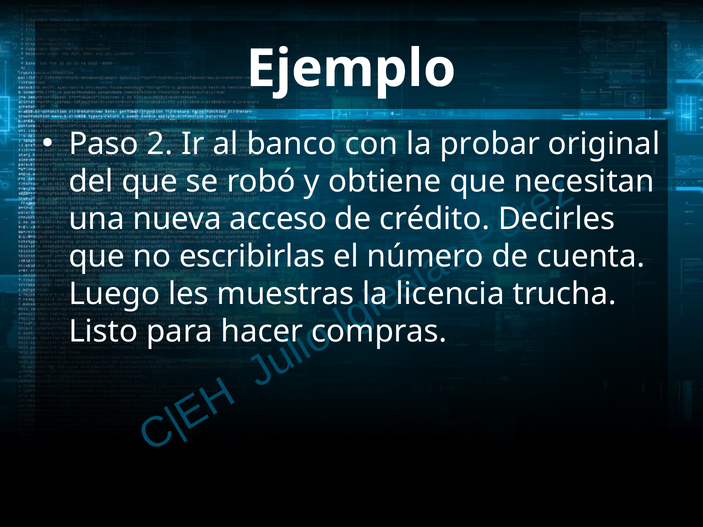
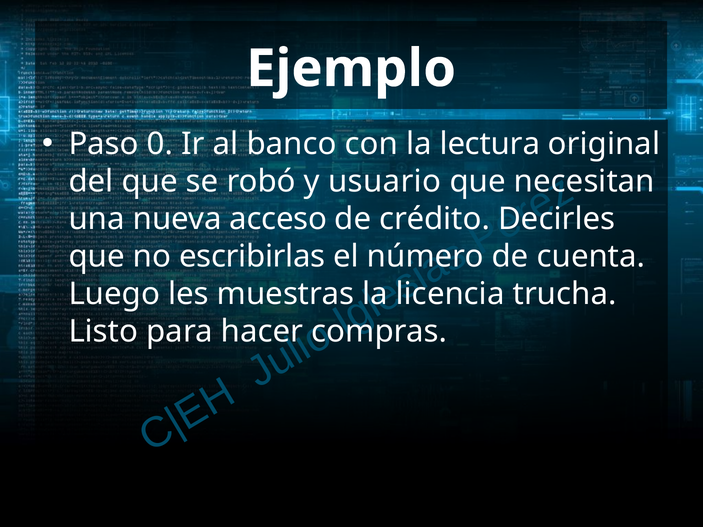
2: 2 -> 0 (160, 144)
probar: probar -> lectura (490, 144)
obtiene: obtiene -> usuario (385, 182)
